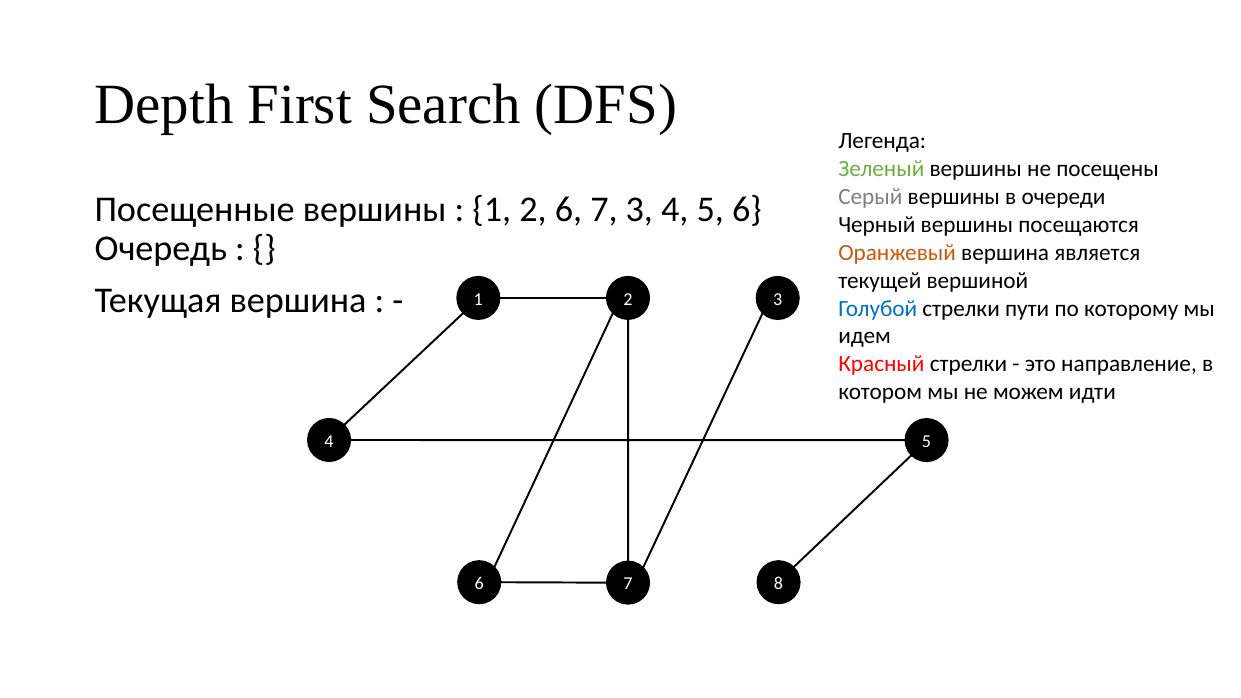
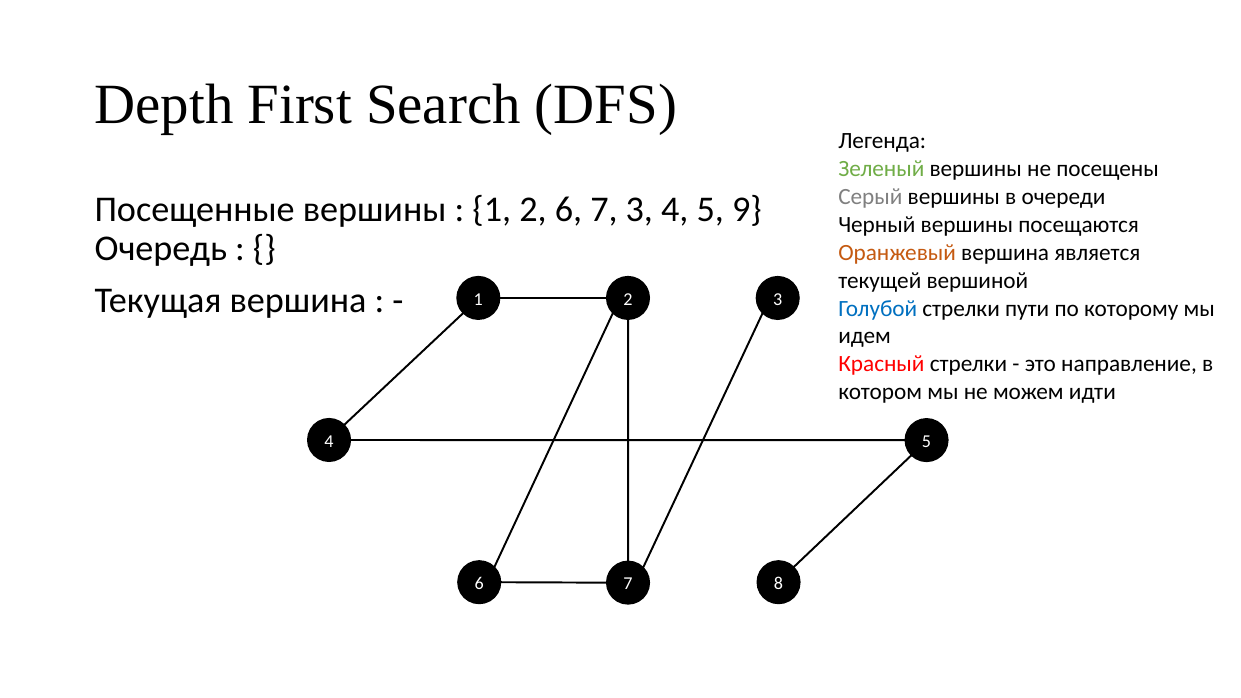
5 6: 6 -> 9 (747, 210)
